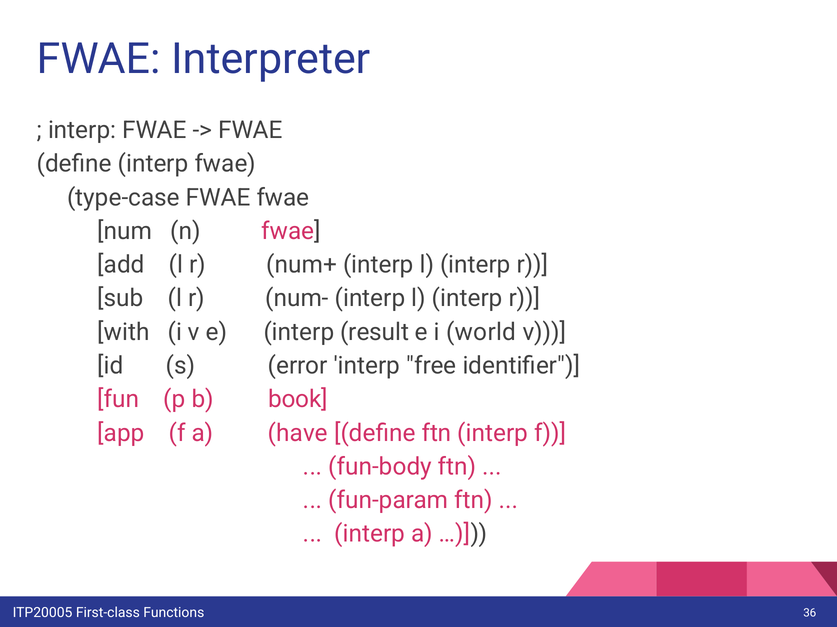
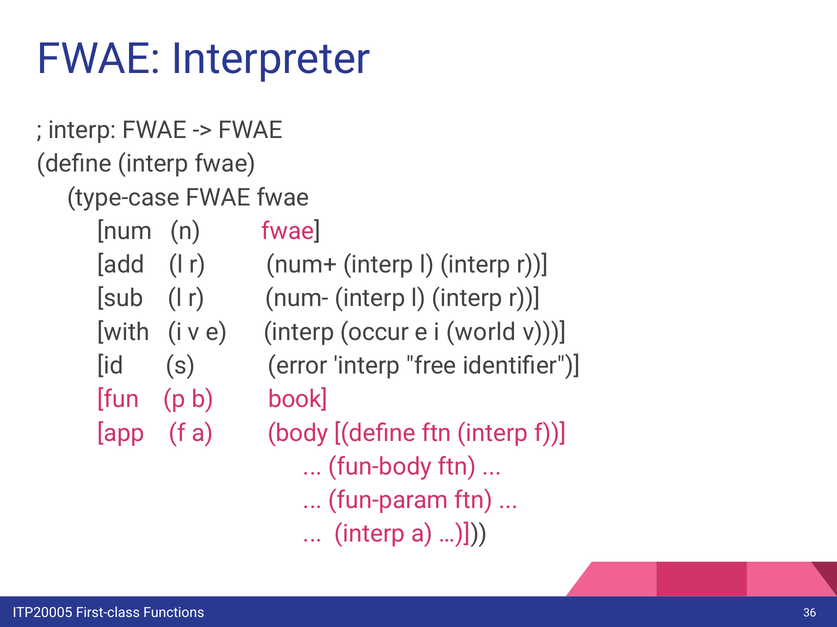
result: result -> occur (375, 332)
have: have -> body (298, 433)
